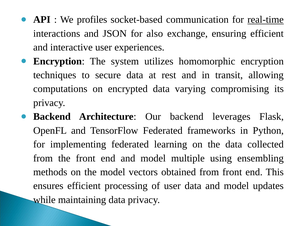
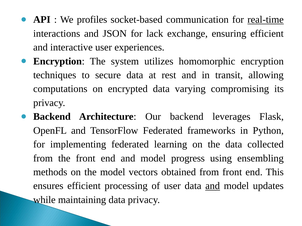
also: also -> lack (155, 34)
multiple: multiple -> progress (188, 159)
and underline: none -> present (213, 186)
